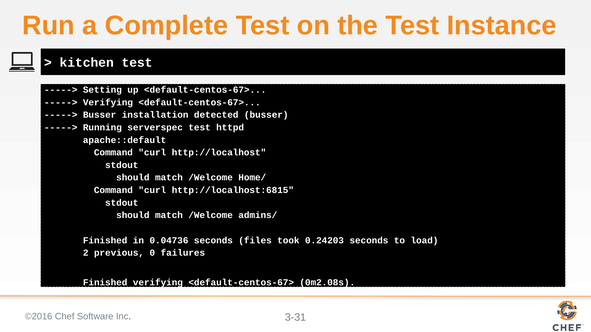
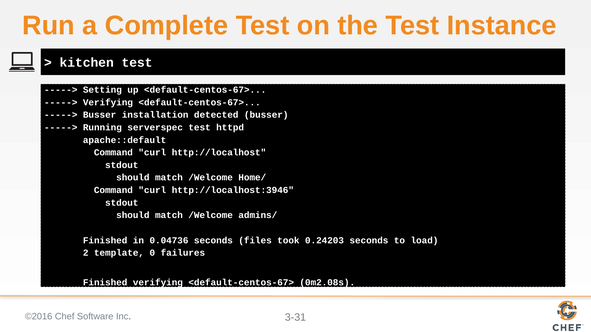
http://localhost:6815: http://localhost:6815 -> http://localhost:3946 (233, 190)
previous: previous -> template (119, 253)
